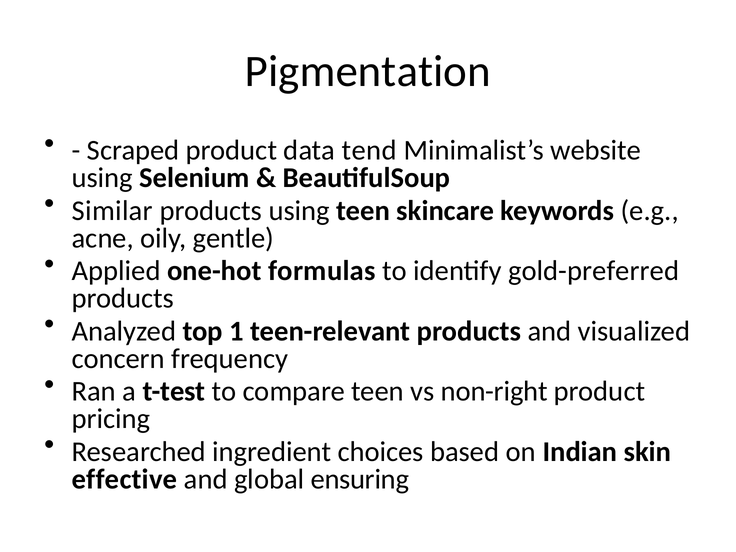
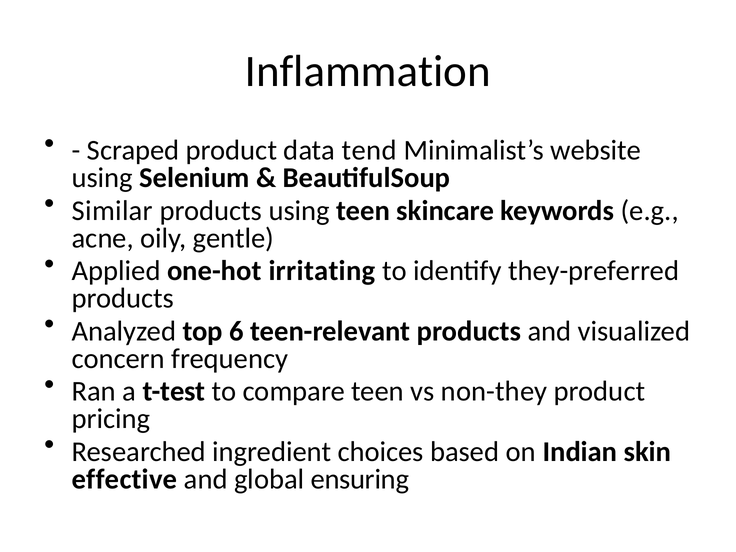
Pigmentation: Pigmentation -> Inflammation (368, 71)
formulas: formulas -> irritating (322, 271)
gold-preferred: gold-preferred -> they-preferred (594, 271)
1: 1 -> 6 (237, 331)
non-right: non-right -> non-they (494, 391)
